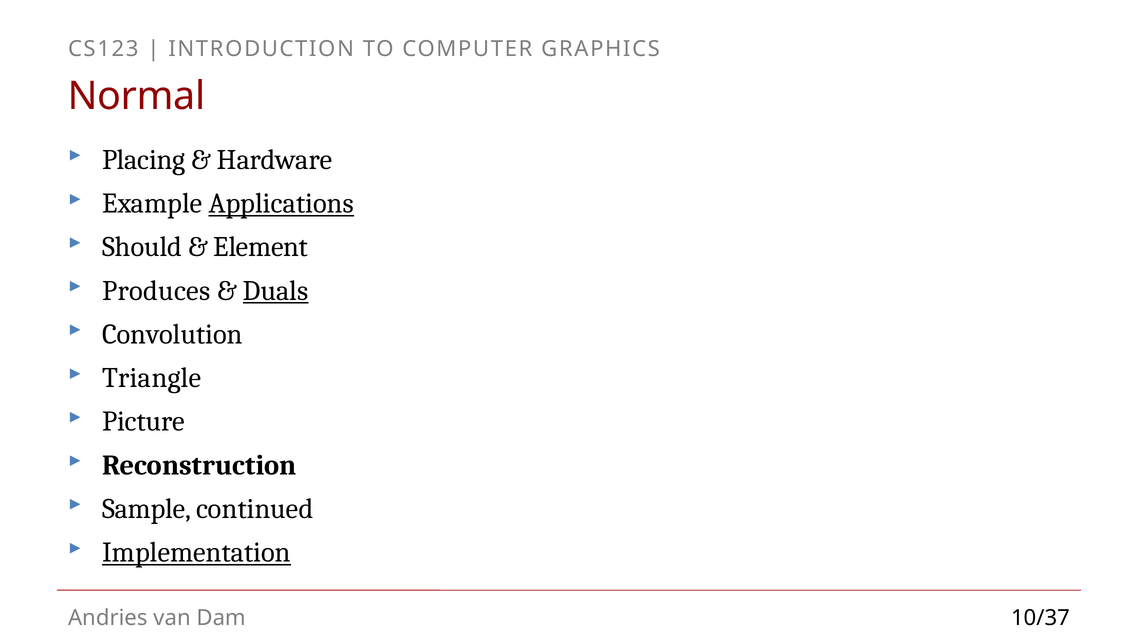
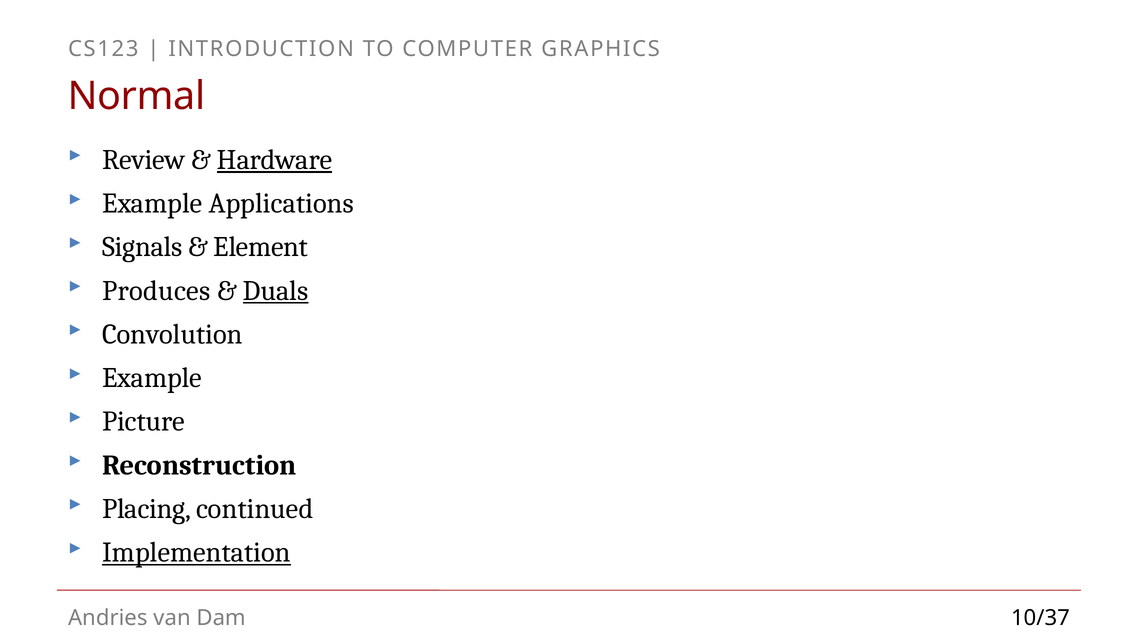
Placing: Placing -> Review (144, 160)
Hardware underline: none -> present (275, 160)
Applications underline: present -> none (281, 203)
Should: Should -> Signals (142, 247)
Triangle: Triangle -> Example (152, 378)
Sample: Sample -> Placing (147, 509)
